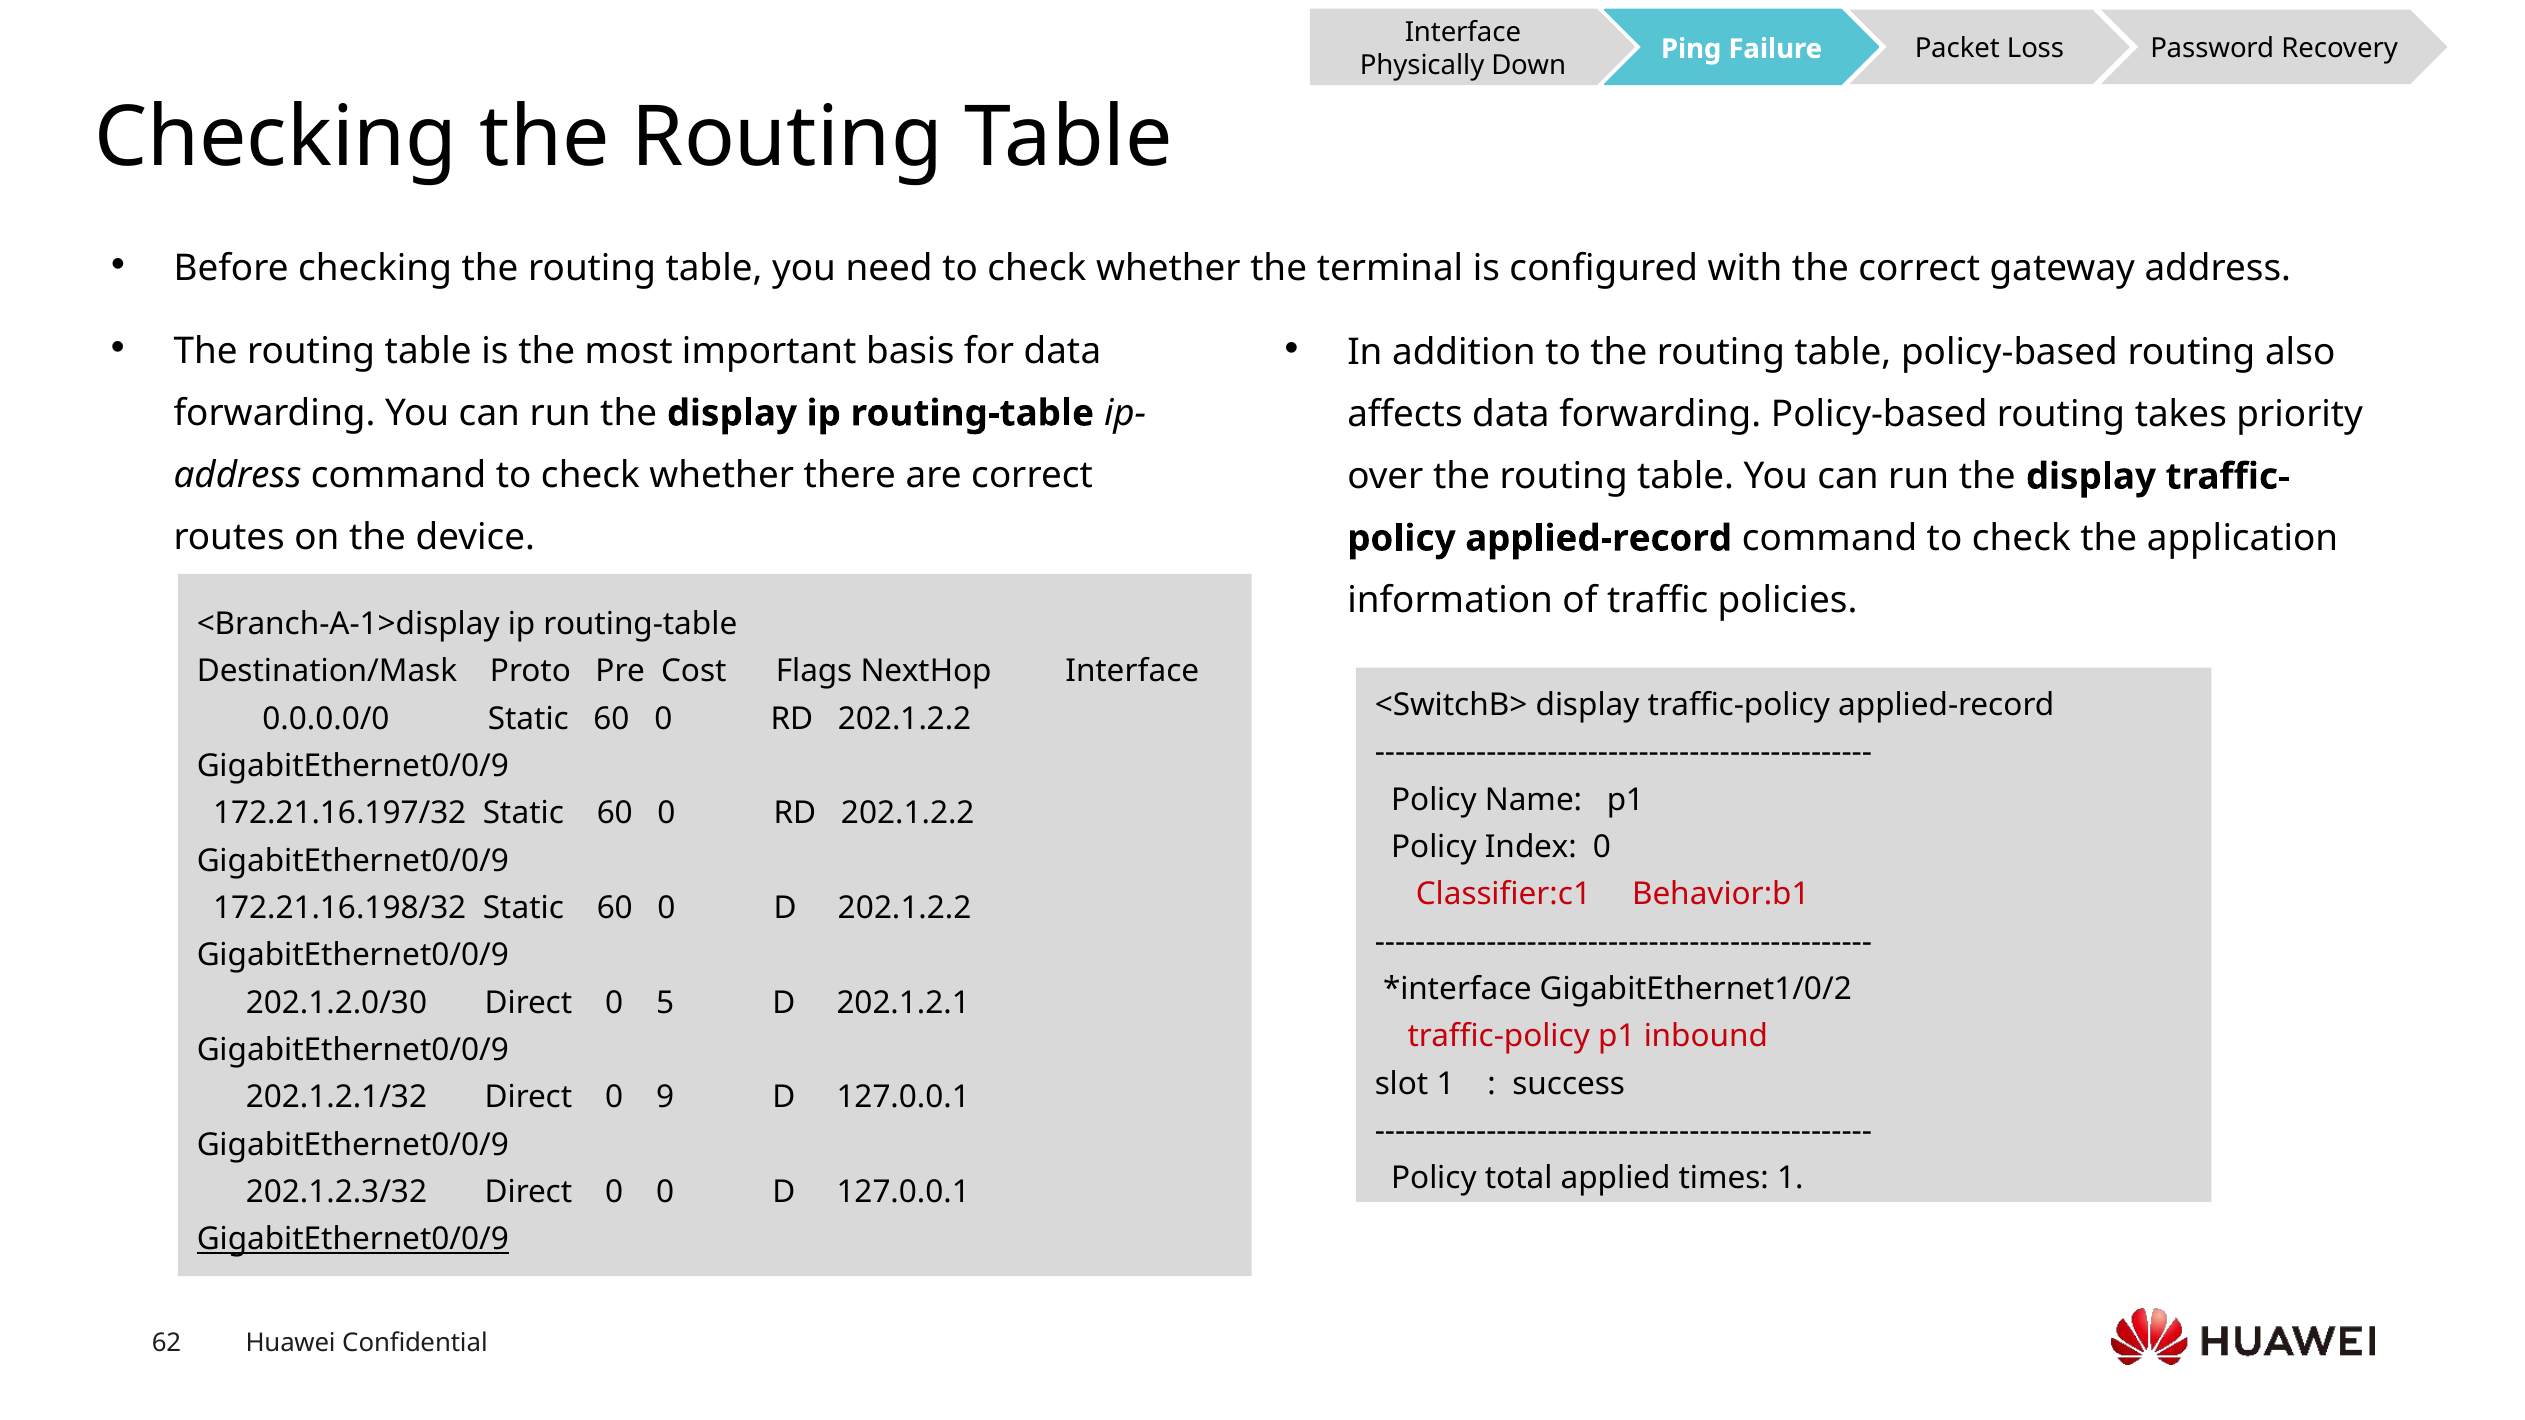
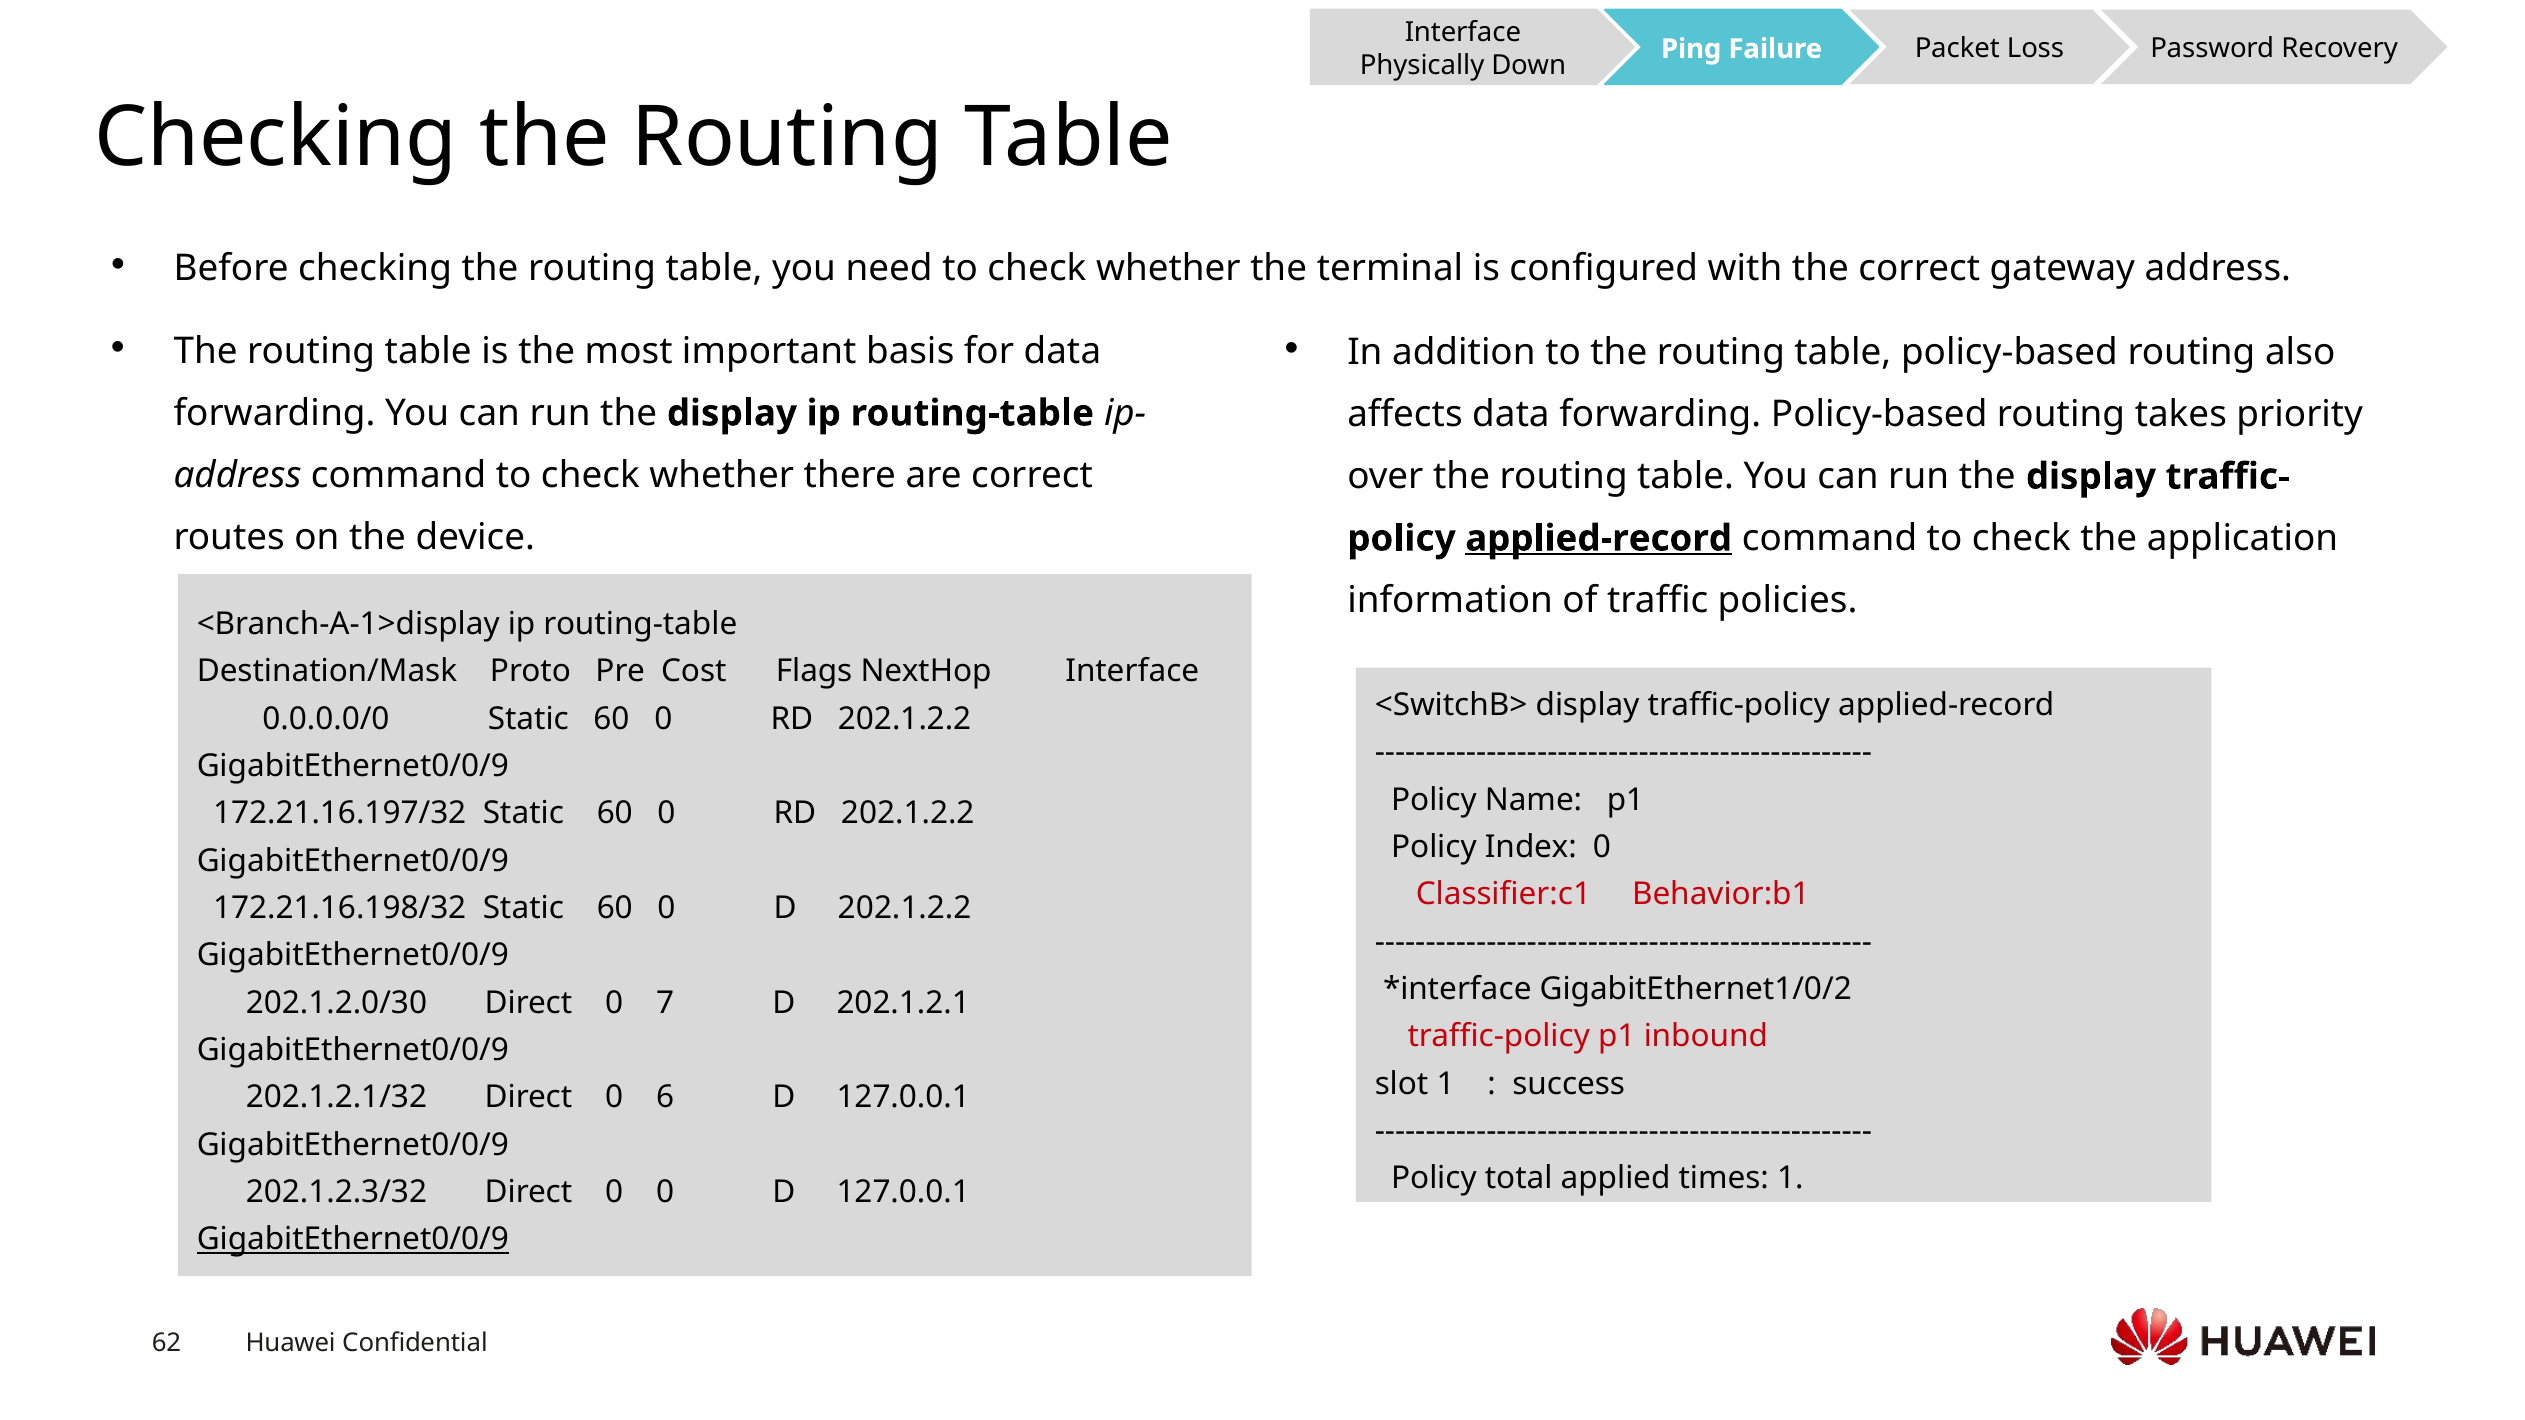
applied-record underline: none -> present (1599, 539)
5: 5 -> 7 (665, 1003)
9: 9 -> 6 (665, 1098)
